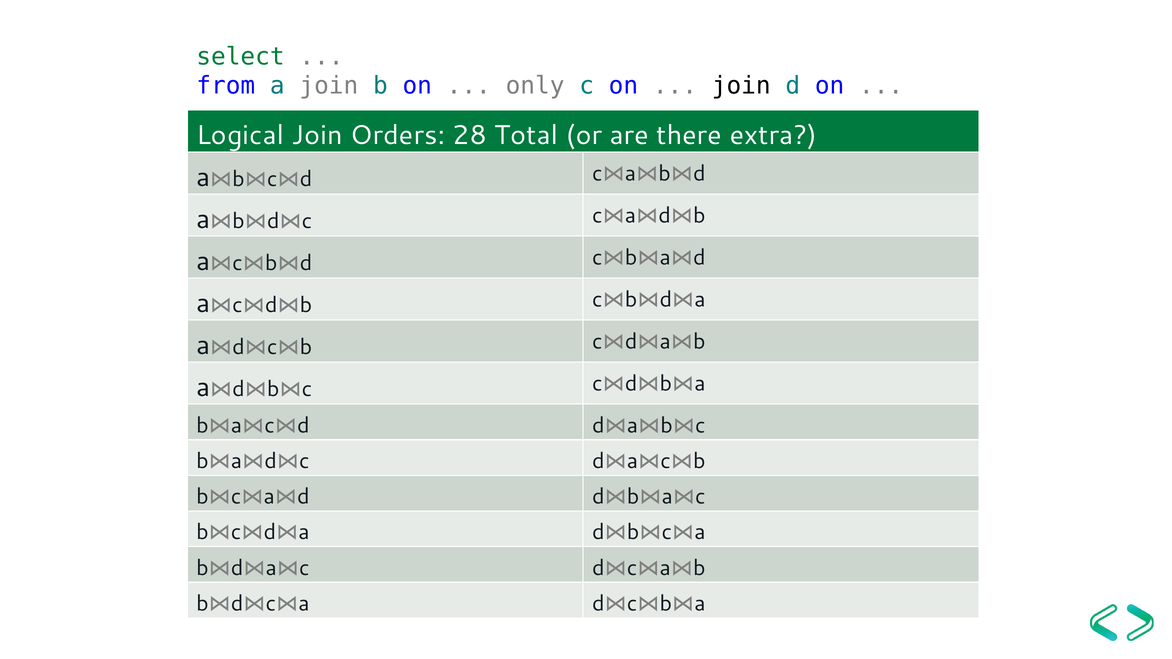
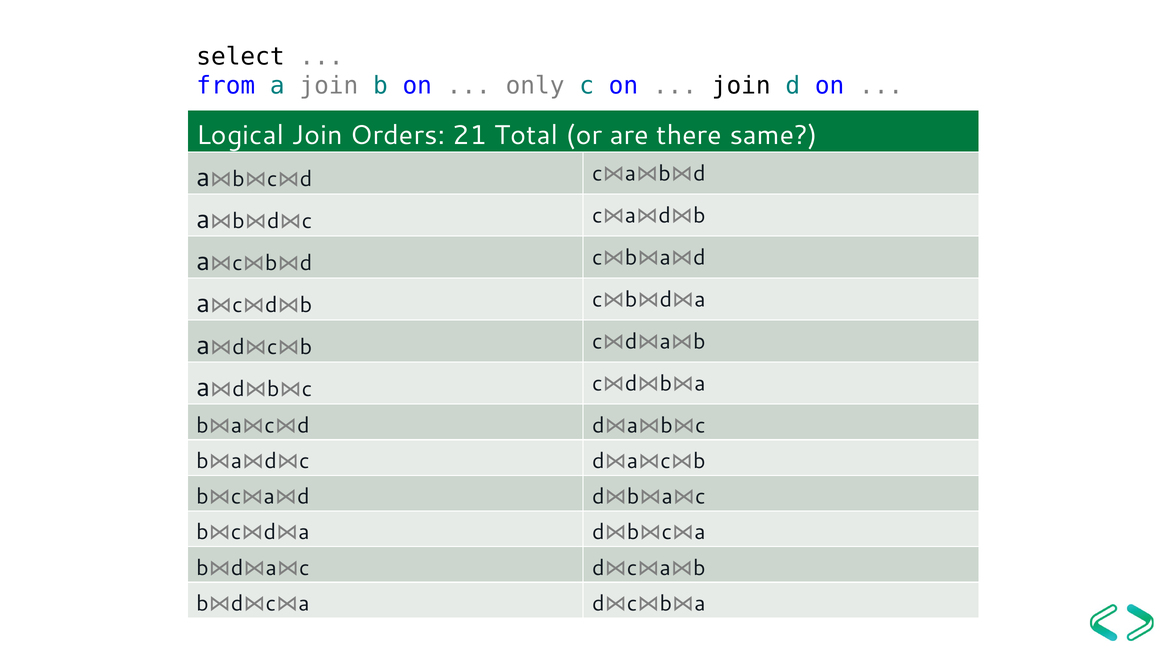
select colour: green -> black (240, 57)
28: 28 -> 21 (470, 135)
extra: extra -> same (774, 135)
